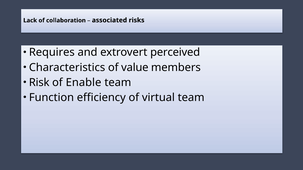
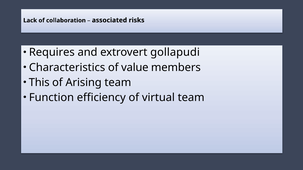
perceived: perceived -> gollapudi (175, 52)
Risk: Risk -> This (39, 83)
Enable: Enable -> Arising (84, 83)
